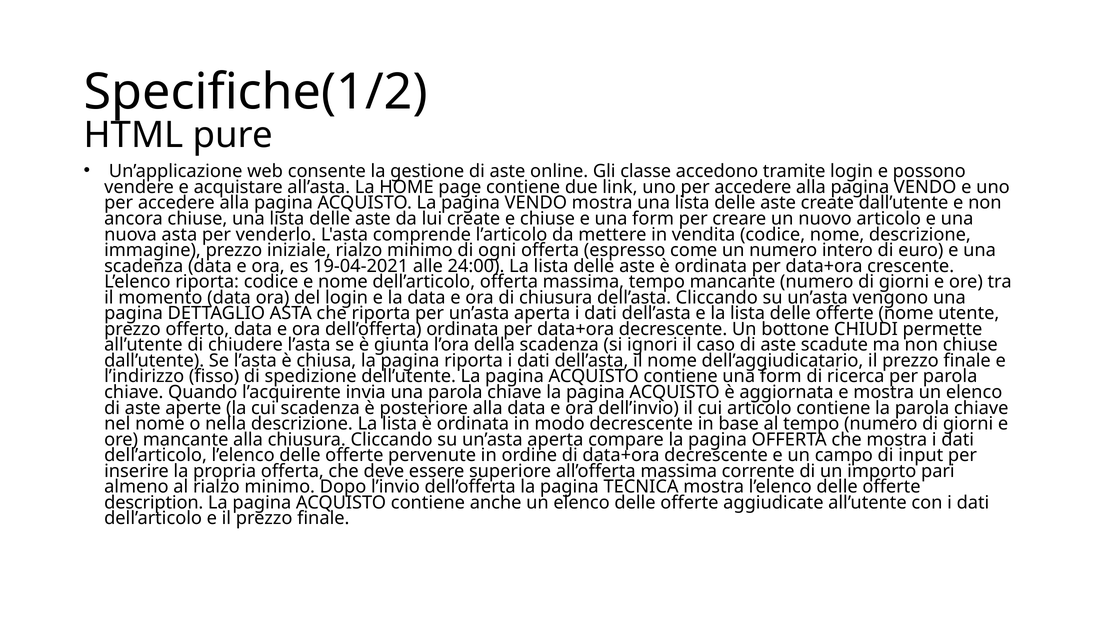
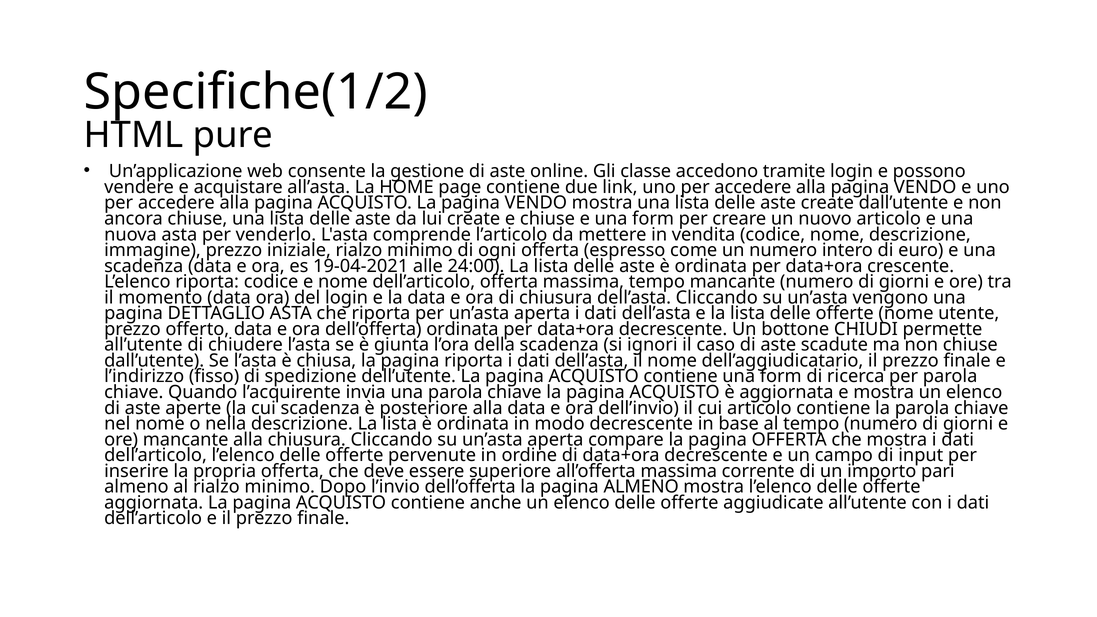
pagina TECNICA: TECNICA -> ALMENO (641, 487)
description: description -> aggiornata (154, 503)
